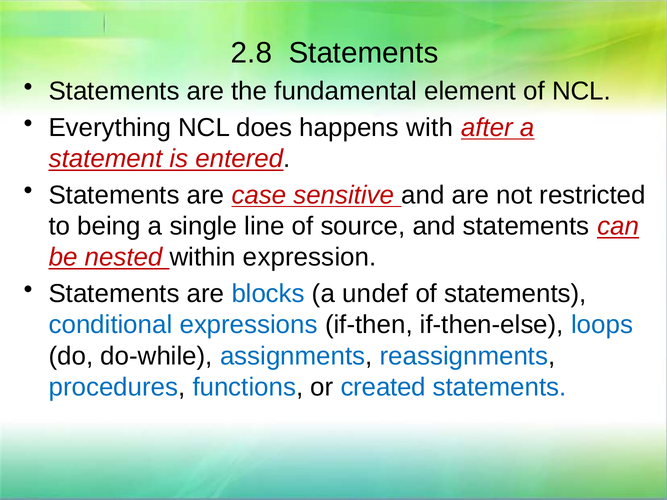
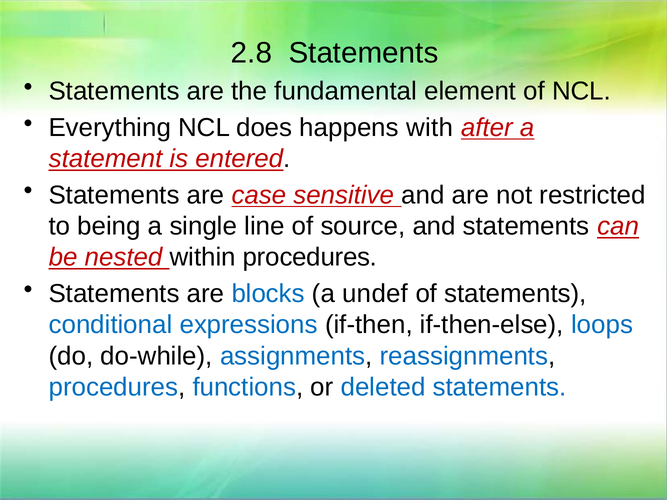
within expression: expression -> procedures (310, 258)
created: created -> deleted (383, 387)
